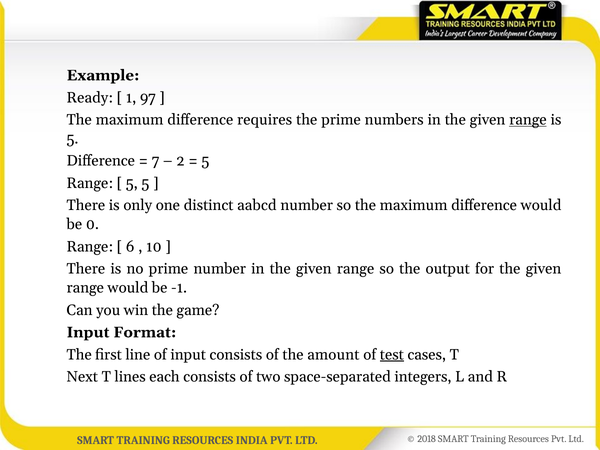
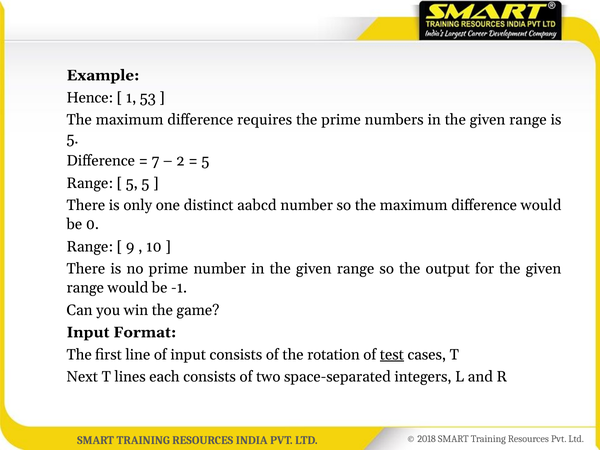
Ready: Ready -> Hence (90, 98)
97: 97 -> 53 (148, 98)
range underline: present -> none (528, 120)
6: 6 -> 9 (130, 247)
amount: amount -> rotation (334, 355)
